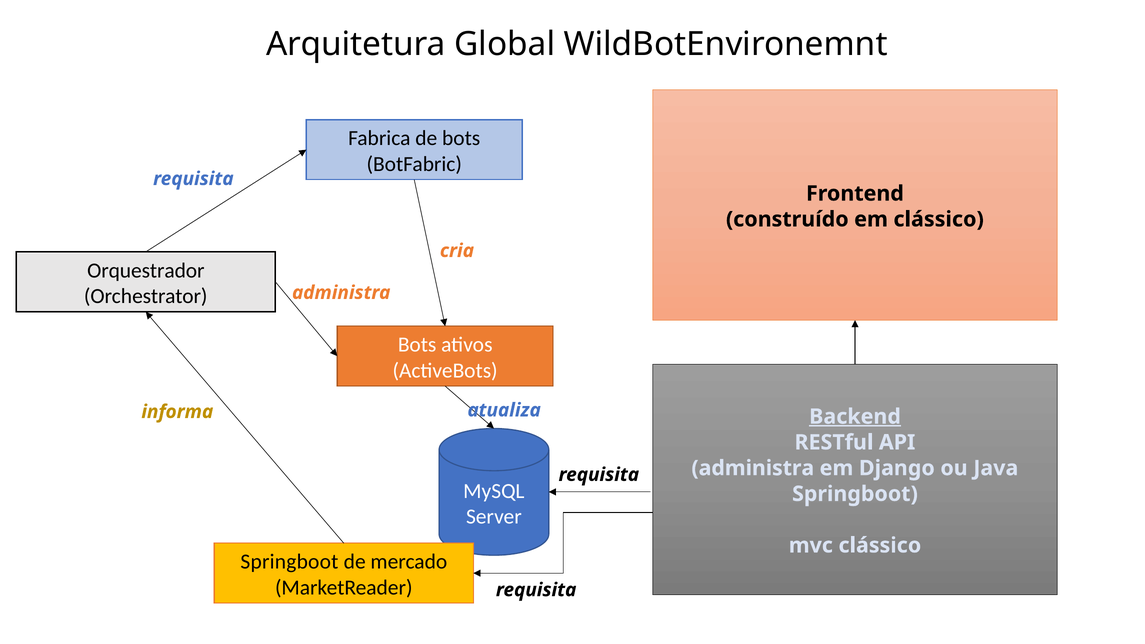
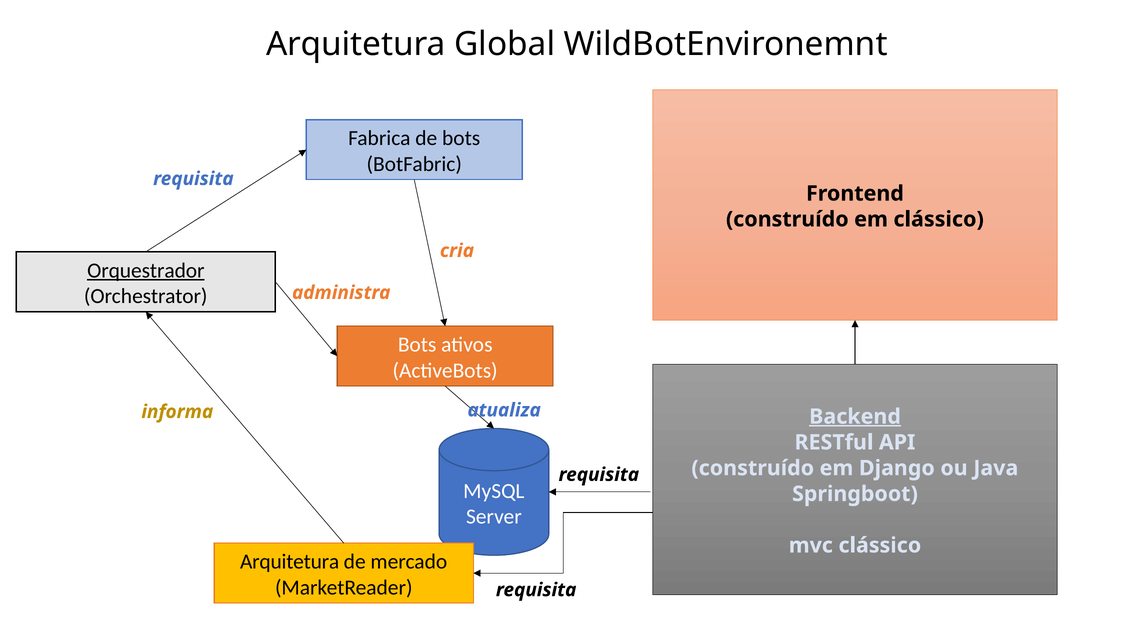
Orquestrador underline: none -> present (146, 270)
administra: administra -> construído (753, 468)
Springboot: Springboot -> Arquitetura (290, 562)
